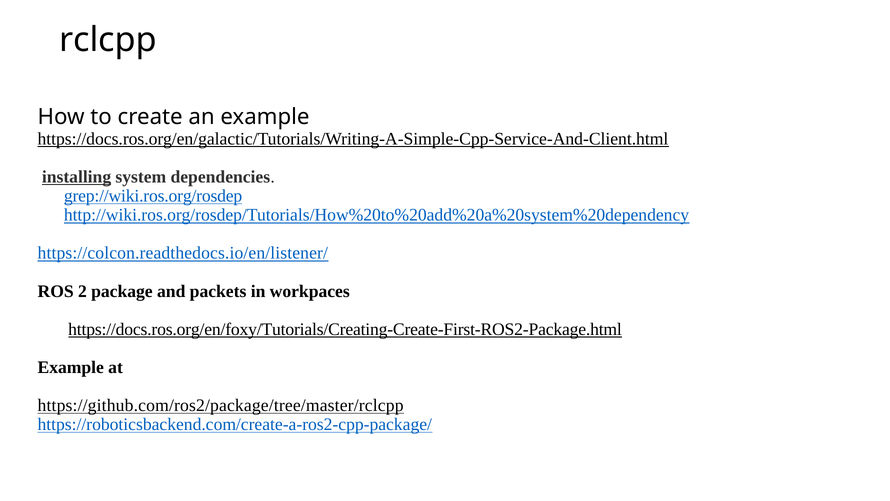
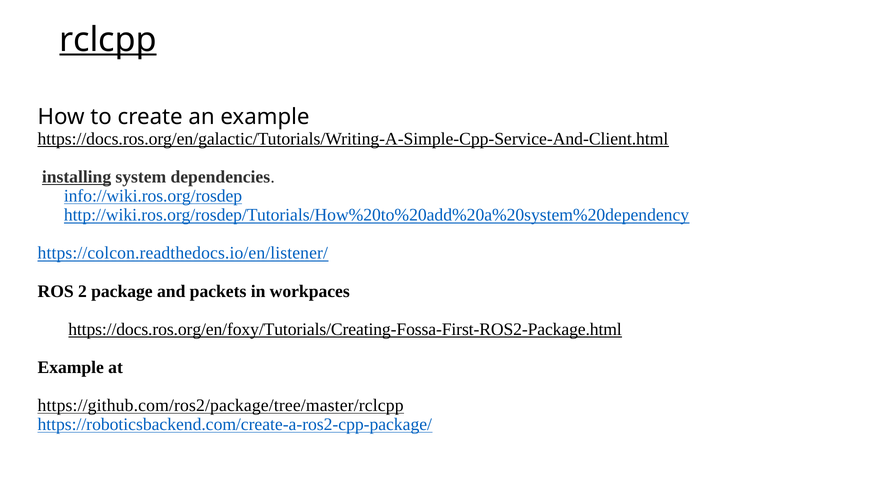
rclcpp underline: none -> present (108, 40)
grep://wiki.ros.org/rosdep: grep://wiki.ros.org/rosdep -> info://wiki.ros.org/rosdep (153, 196)
https://docs.ros.org/en/foxy/Tutorials/Creating-Create-First-ROS2-Package.html: https://docs.ros.org/en/foxy/Tutorials/Creating-Create-First-ROS2-Package.html -> https://docs.ros.org/en/foxy/Tutorials/Creating-Fossa-First-ROS2-Package.html (345, 329)
